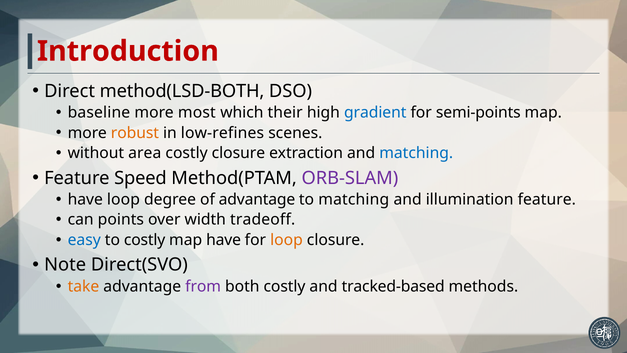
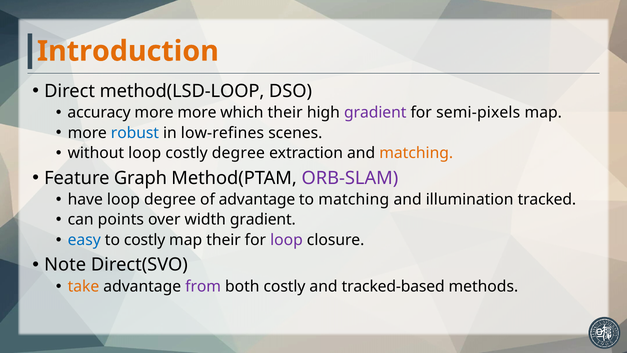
Introduction colour: red -> orange (128, 51)
method(LSD-BOTH: method(LSD-BOTH -> method(LSD-LOOP (182, 91)
baseline: baseline -> accuracy (99, 113)
more most: most -> more (197, 113)
gradient colour: blue -> purple (375, 113)
semi-points: semi-points -> semi-pixels (478, 113)
robust colour: orange -> blue (135, 133)
without area: area -> loop (145, 153)
costly closure: closure -> degree (238, 153)
matching colour: blue -> orange (416, 153)
Speed: Speed -> Graph (140, 178)
illumination feature: feature -> tracked (547, 199)
width tradeoff: tradeoff -> gradient (263, 220)
map have: have -> their (224, 240)
loop colour: orange -> purple (286, 240)
